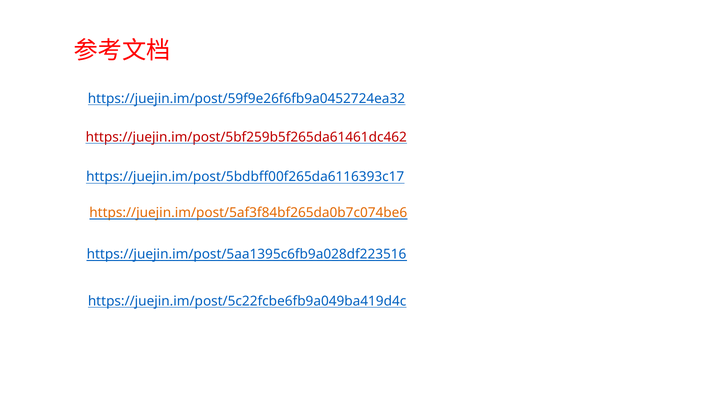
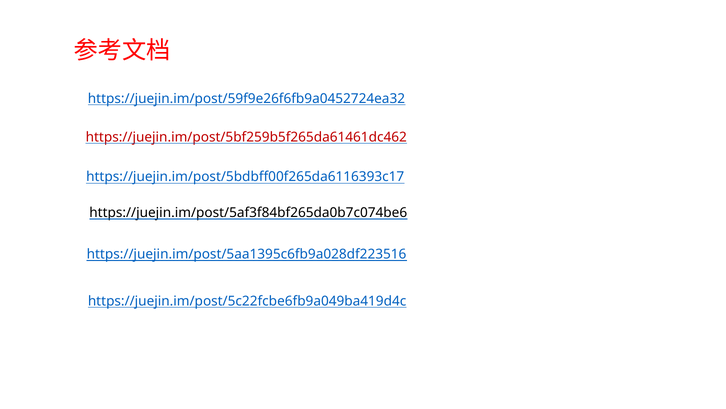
https://juejin.im/post/5af3f84bf265da0b7c074be6 colour: orange -> black (248, 213)
